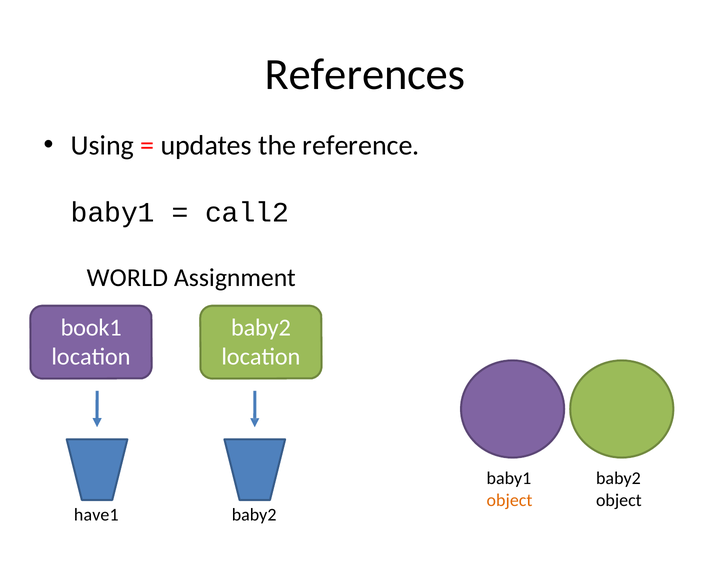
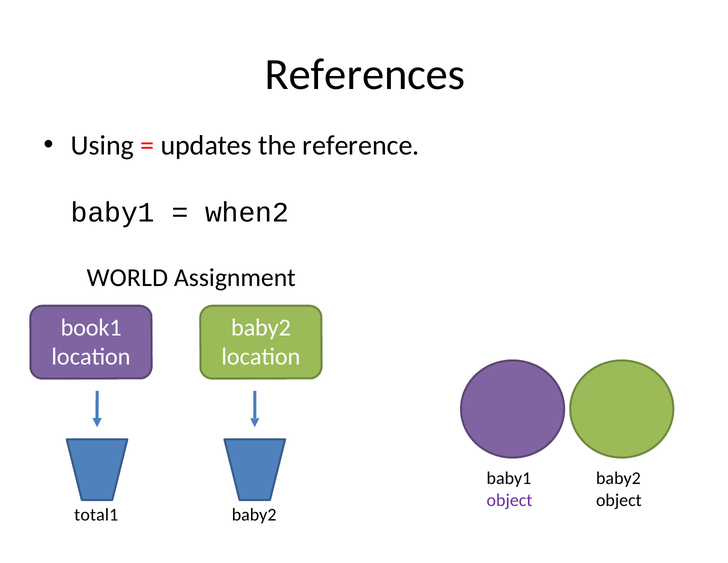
call2: call2 -> when2 (247, 212)
object colour: orange -> purple (510, 500)
have1: have1 -> total1 (96, 514)
